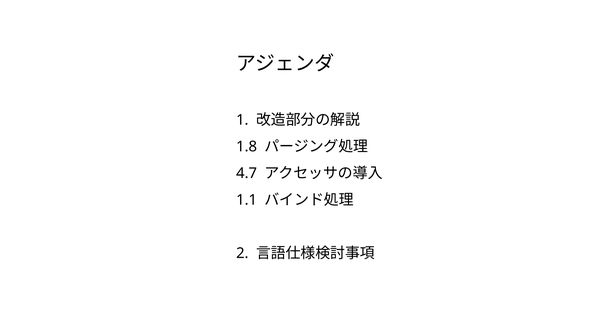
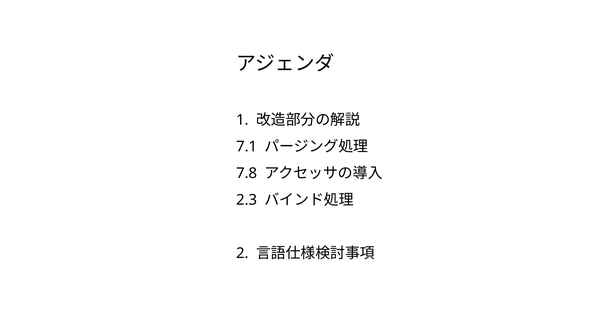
1.8: 1.8 -> 7.1 (247, 147)
4.7: 4.7 -> 7.8 (247, 173)
1.1: 1.1 -> 2.3 (247, 200)
